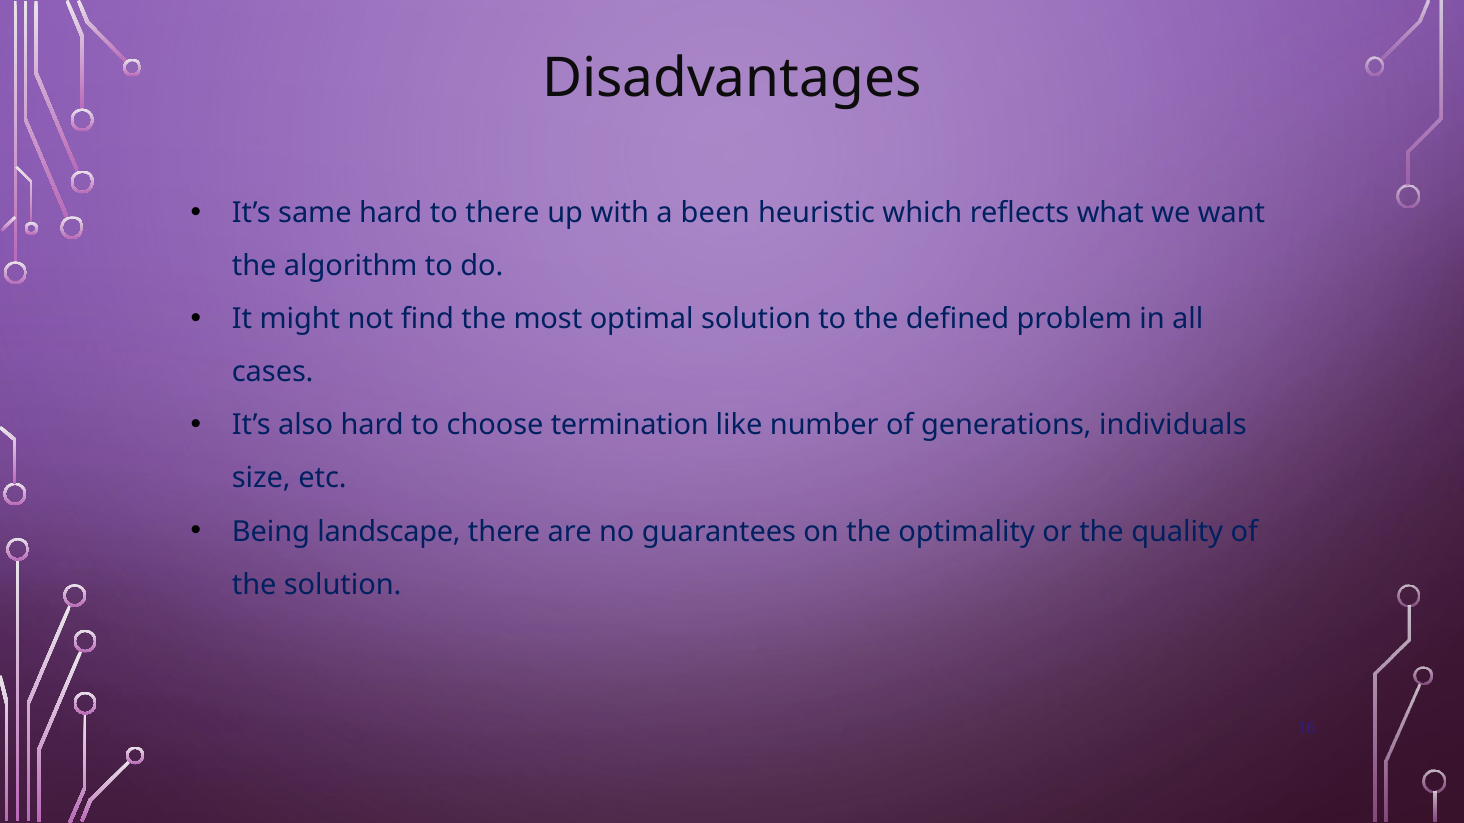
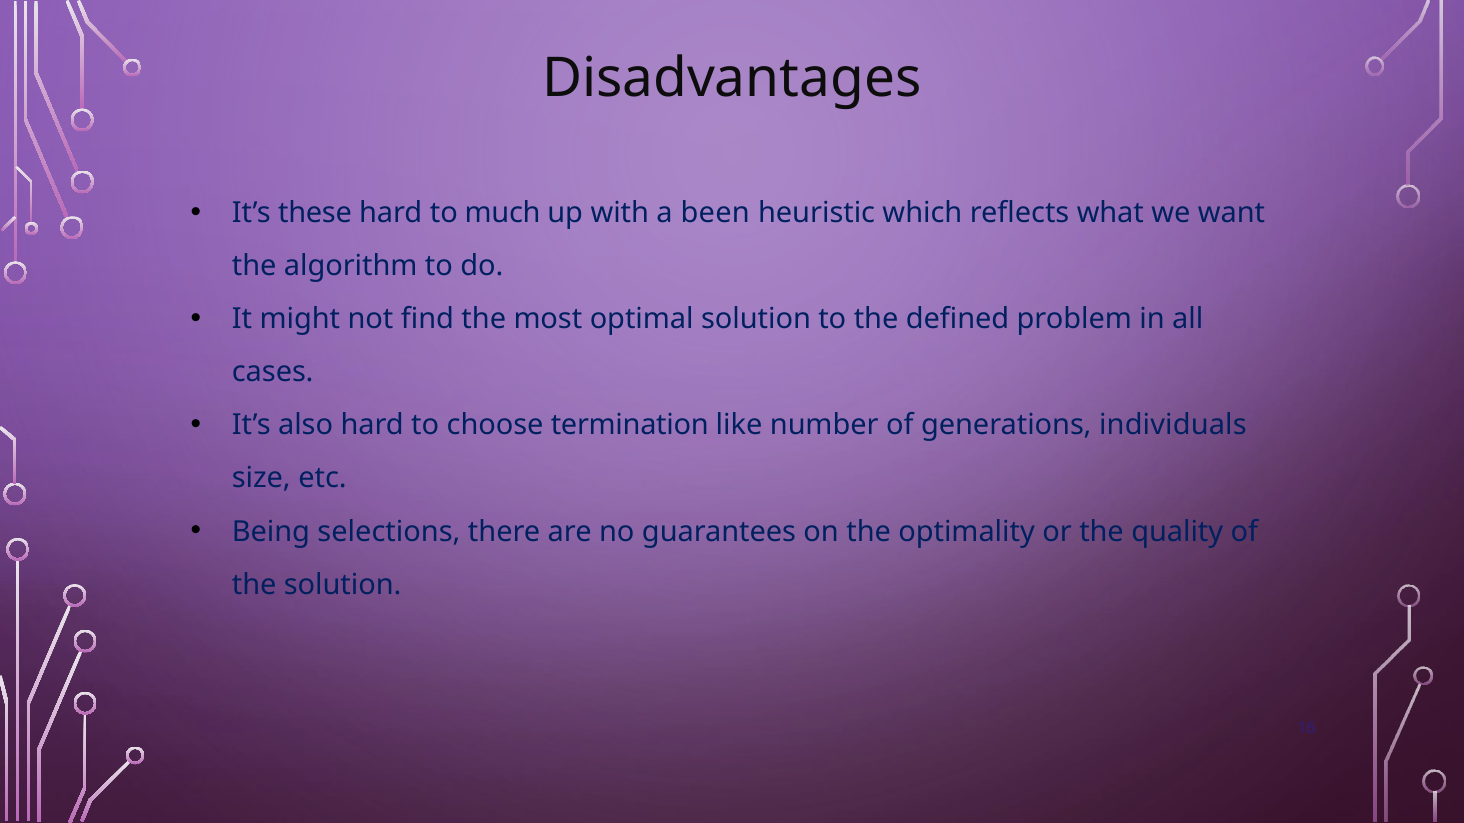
same: same -> these (315, 213)
to there: there -> much (503, 213)
landscape: landscape -> selections (389, 532)
